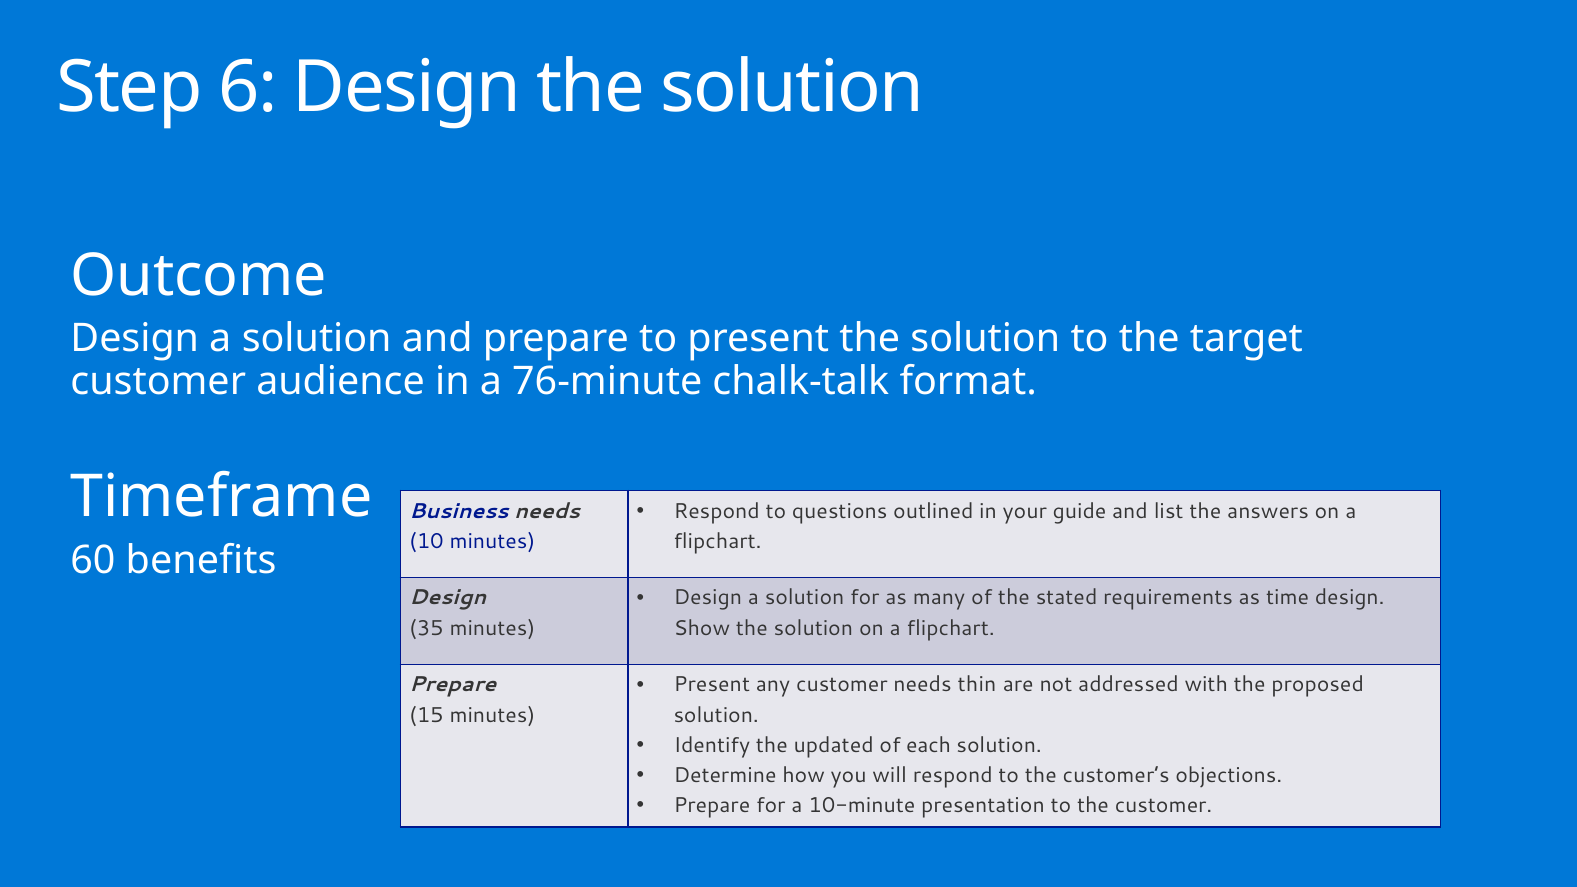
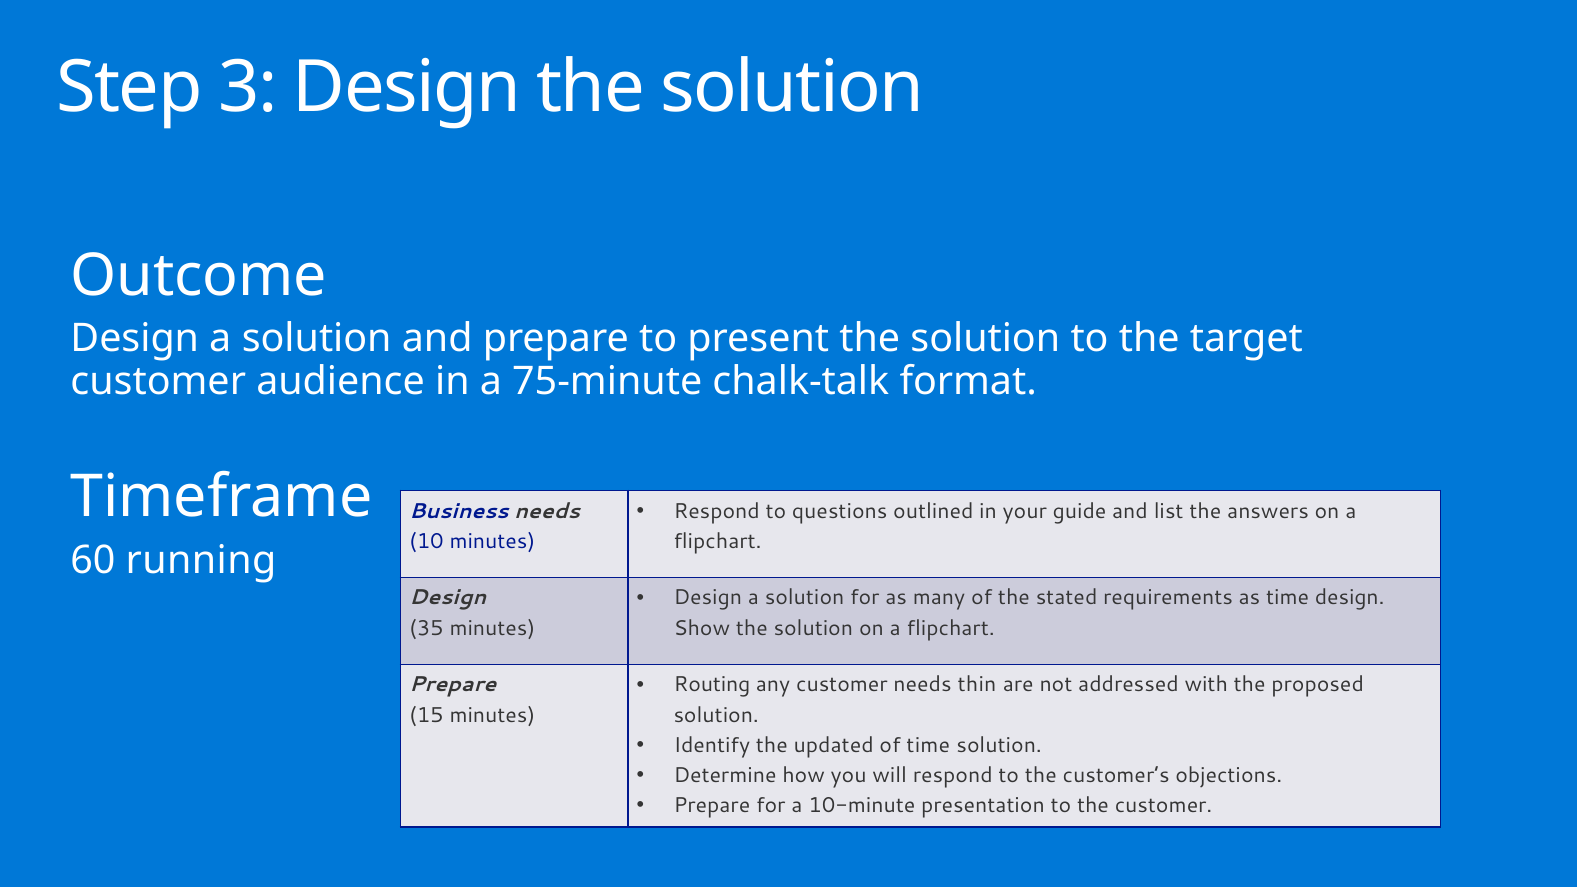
6: 6 -> 3 (248, 88)
76-minute: 76-minute -> 75-minute (607, 381)
benefits: benefits -> running (201, 560)
Present: Present -> Routing (712, 685)
of each: each -> time (928, 745)
